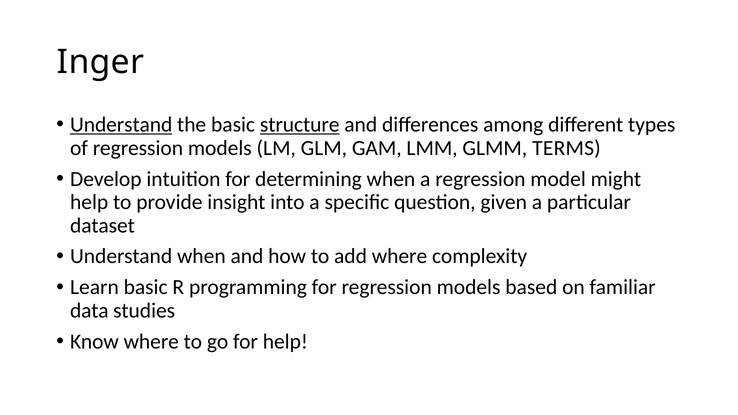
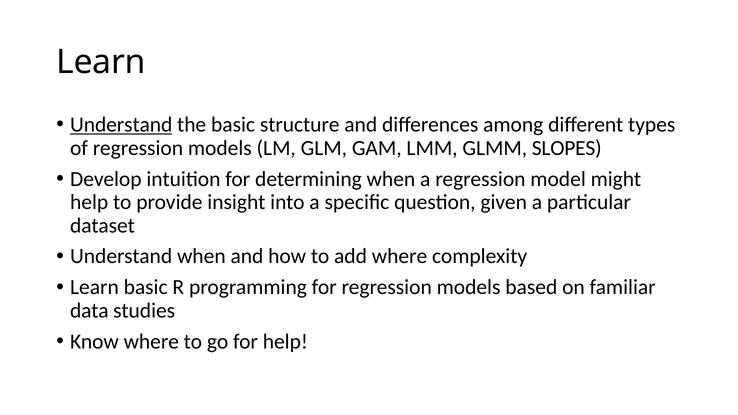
Inger: Inger -> Learn (101, 62)
structure underline: present -> none (300, 125)
TERMS: TERMS -> SLOPES (567, 148)
